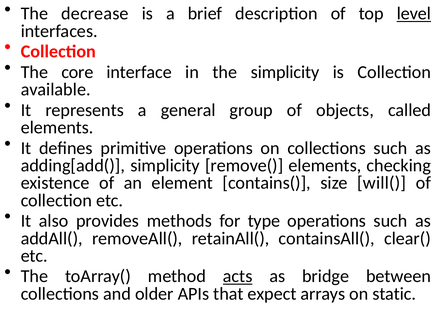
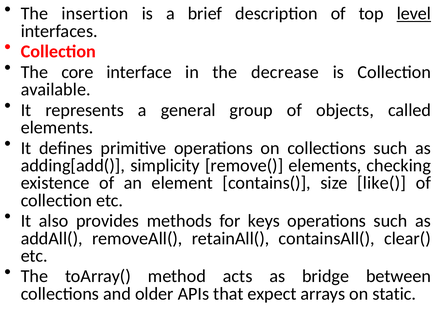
decrease: decrease -> insertion (95, 14)
the simplicity: simplicity -> decrease (285, 72)
will(: will( -> like( (382, 183)
type: type -> keys (264, 221)
acts underline: present -> none (238, 276)
